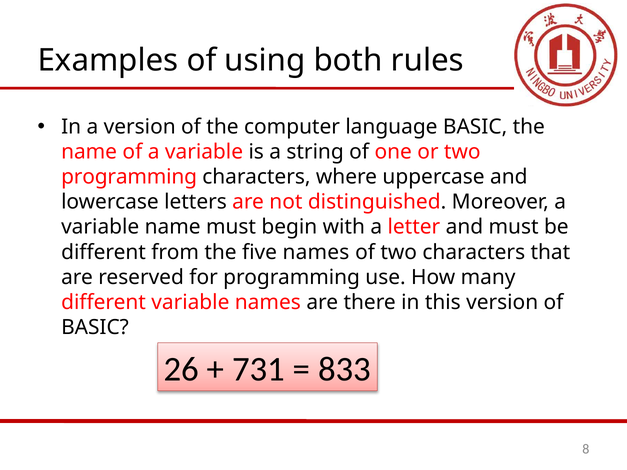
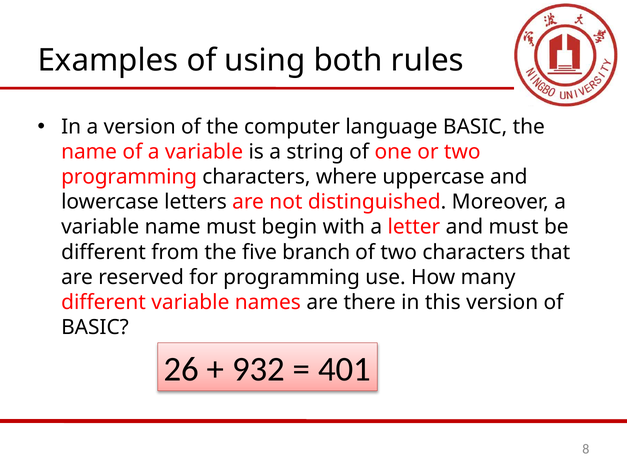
five names: names -> branch (316, 252)
731: 731 -> 932 (259, 369)
833: 833 -> 401 (344, 369)
